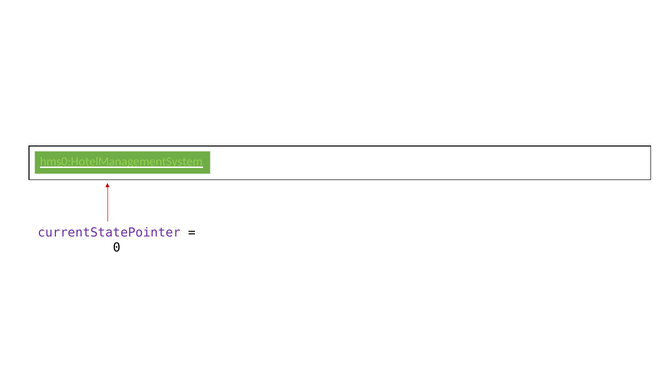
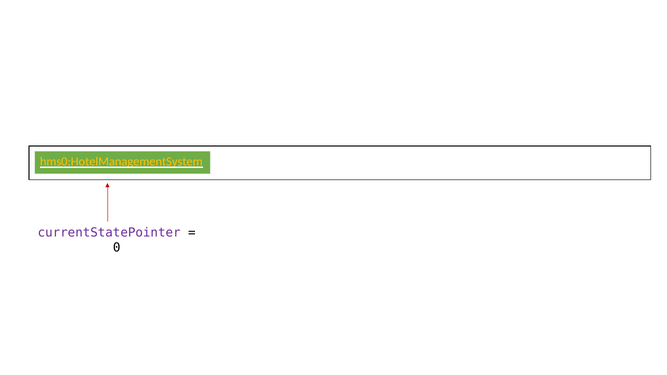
hms0:HotelManagementSystem colour: light green -> yellow (121, 162)
